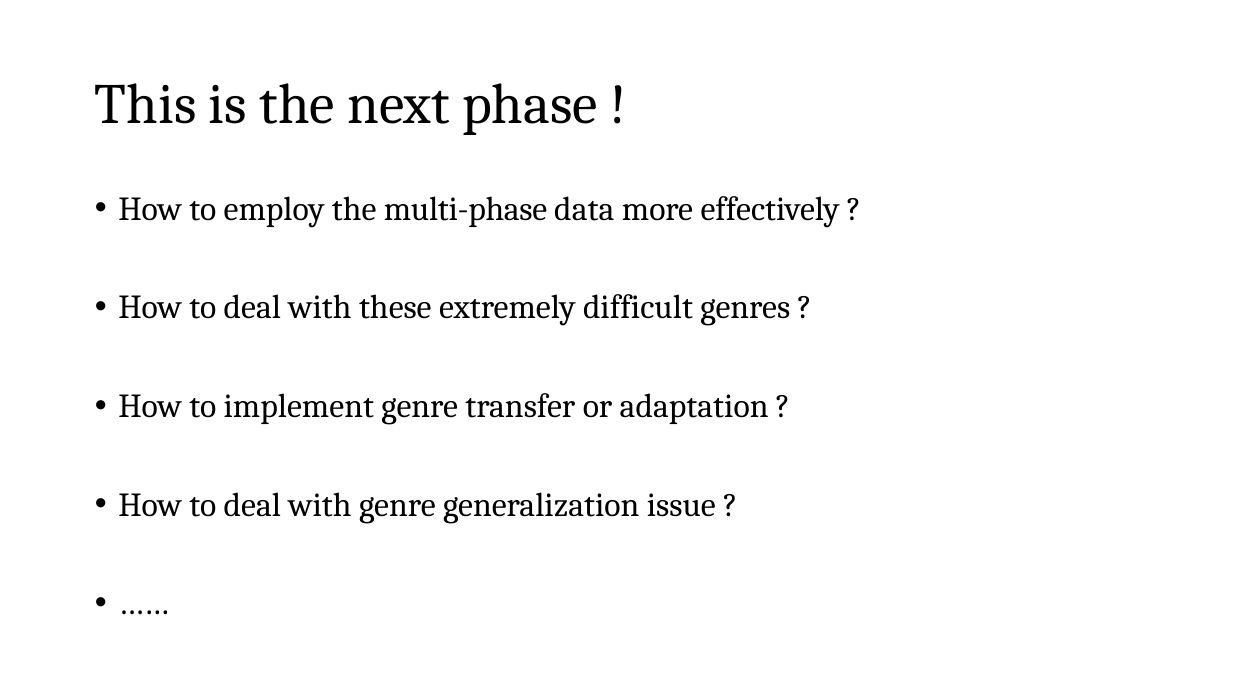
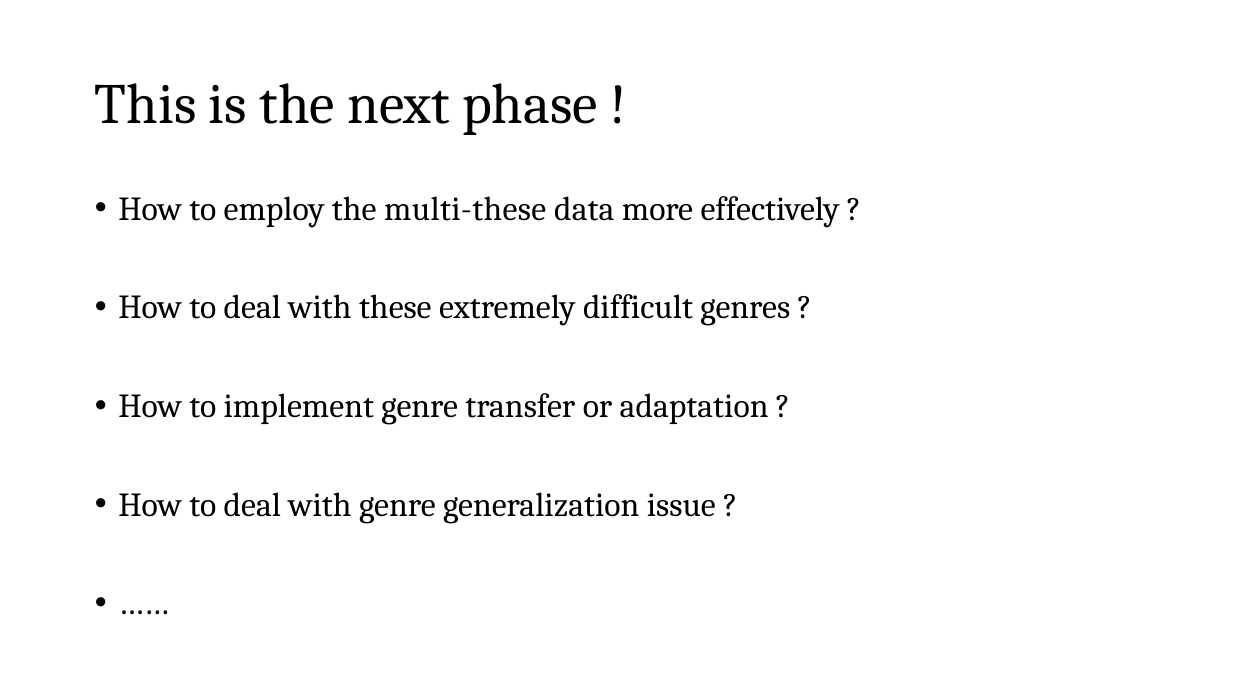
multi-phase: multi-phase -> multi-these (465, 209)
